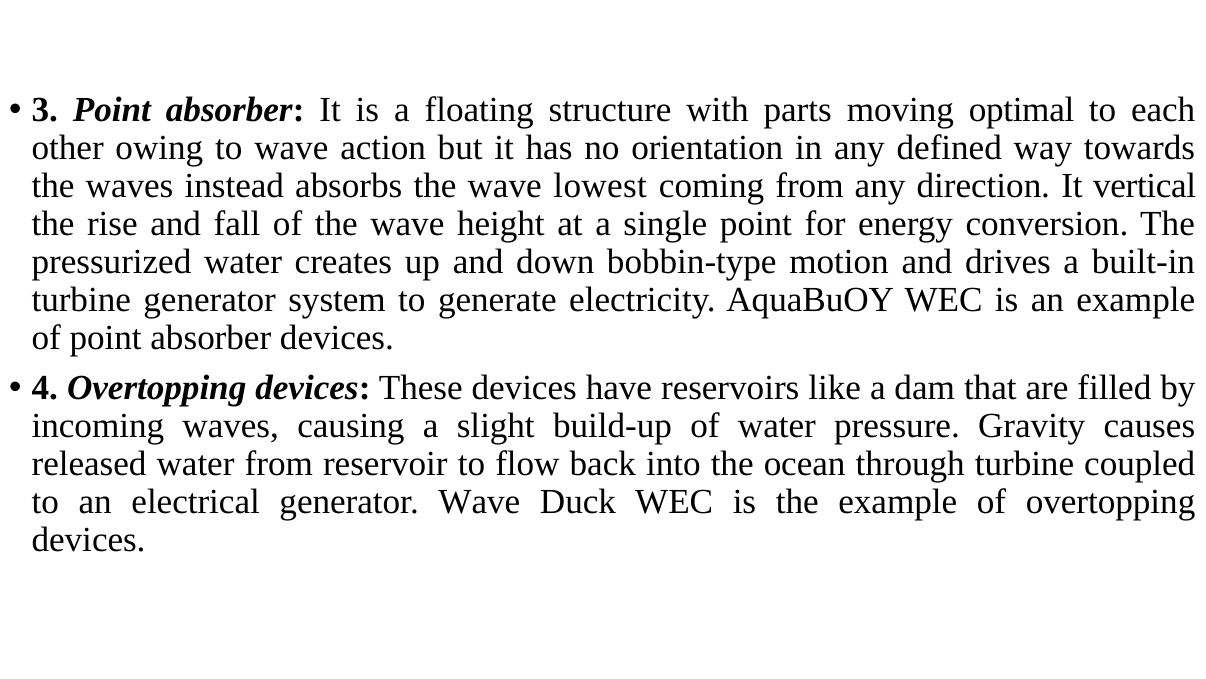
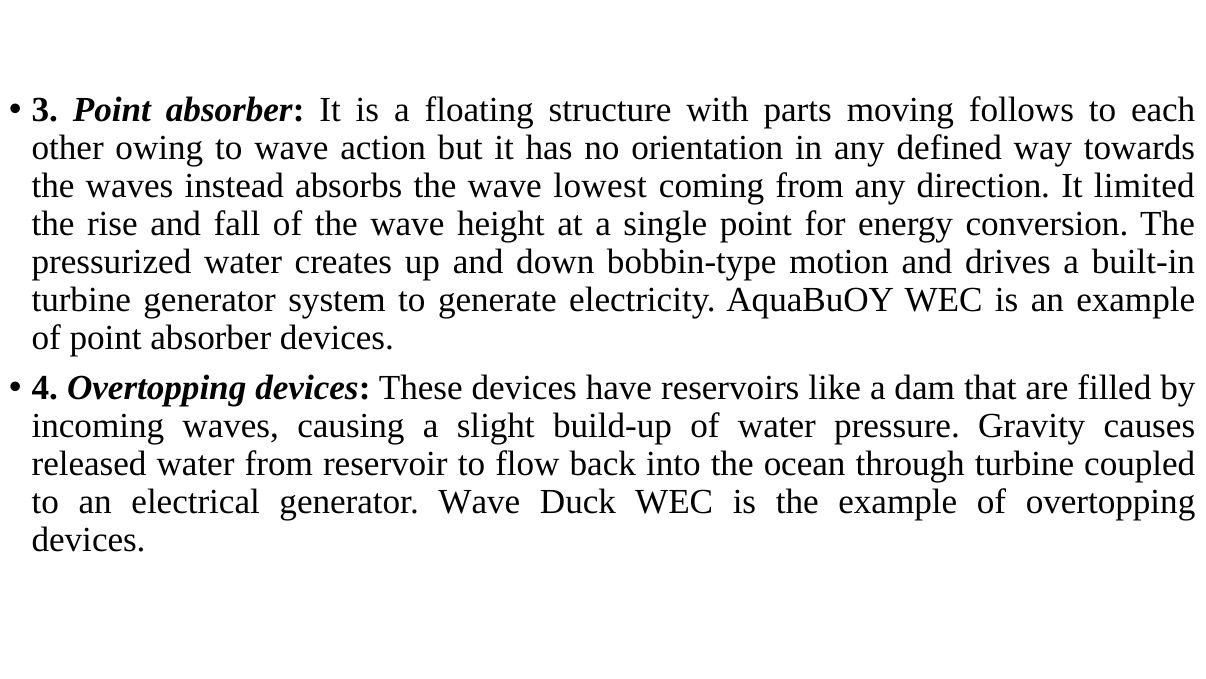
optimal: optimal -> follows (1021, 110)
vertical: vertical -> limited (1144, 186)
